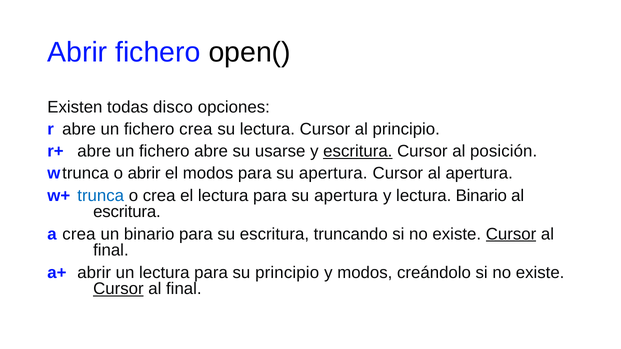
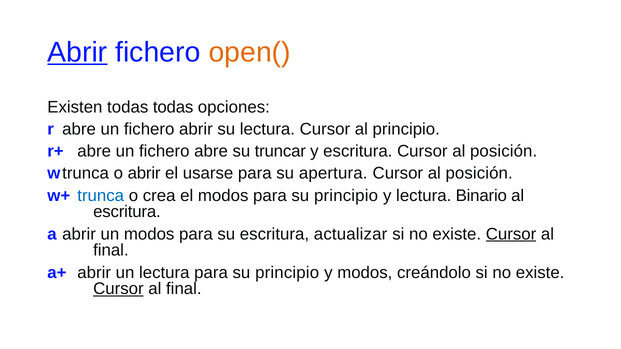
Abrir underline: none -> present (77, 52)
open( colour: black -> orange (250, 52)
todas disco: disco -> todas (173, 107)
fichero crea: crea -> abrir (196, 129)
usarse: usarse -> truncar (280, 151)
escritura underline: present -> none (358, 151)
el modos: modos -> usarse (208, 174)
apertura: apertura -> posición (479, 174)
el lectura: lectura -> modos (223, 196)
apertura: apertura -> principio (346, 196)
a crea: crea -> abrir (79, 234)
un binario: binario -> modos (149, 234)
truncando: truncando -> actualizar (351, 234)
